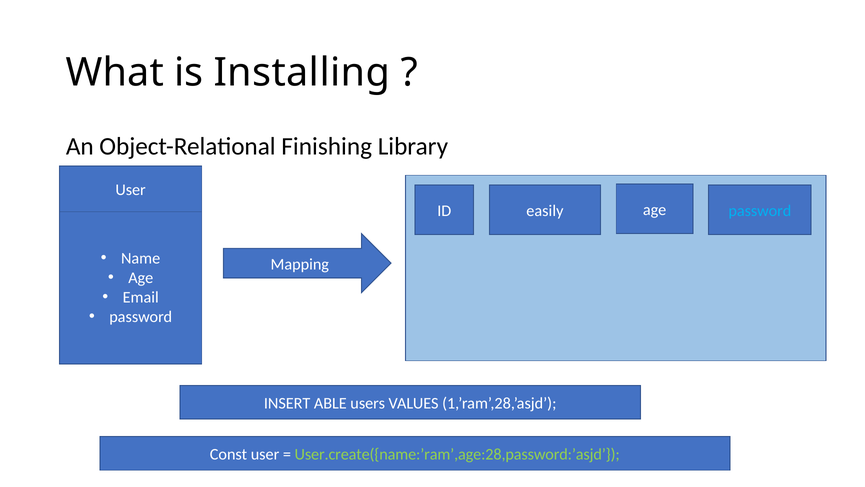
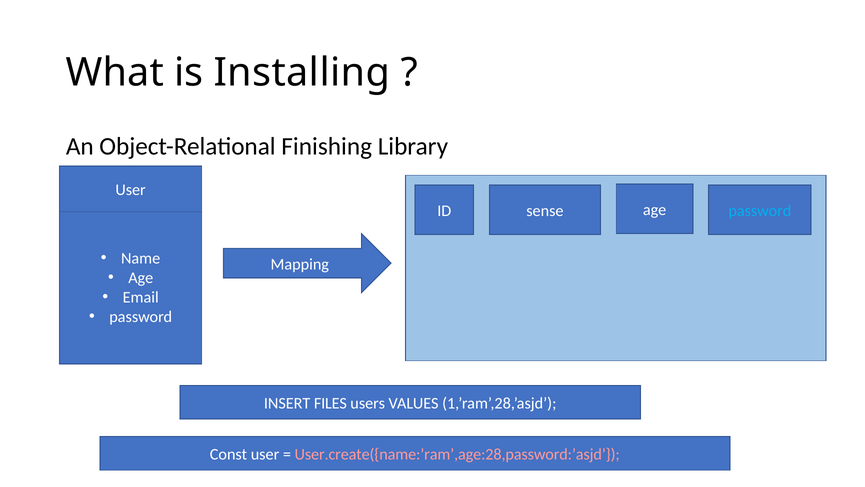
easily: easily -> sense (545, 211)
ABLE: ABLE -> FILES (330, 403)
User.create({name:’ram’,age:28,password:’asjd colour: light green -> pink (457, 454)
